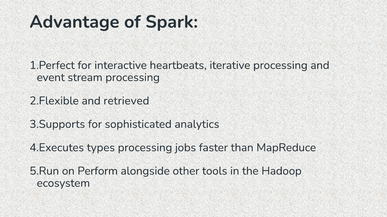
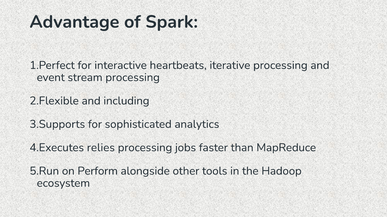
retrieved: retrieved -> including (126, 101)
types: types -> relies (101, 148)
